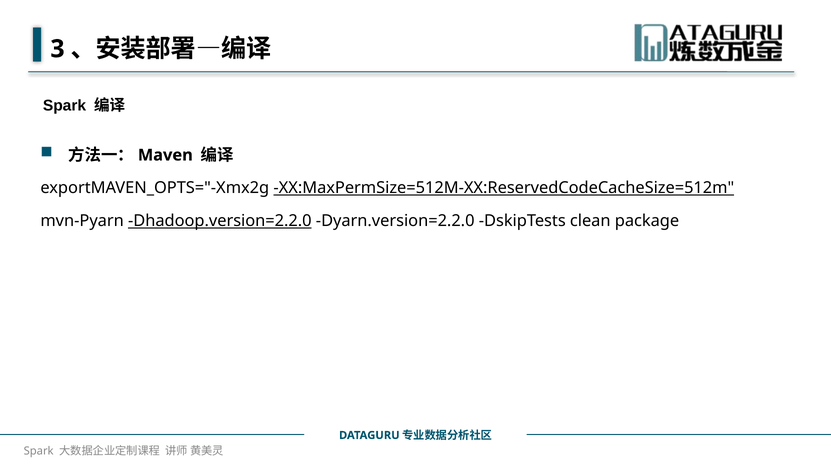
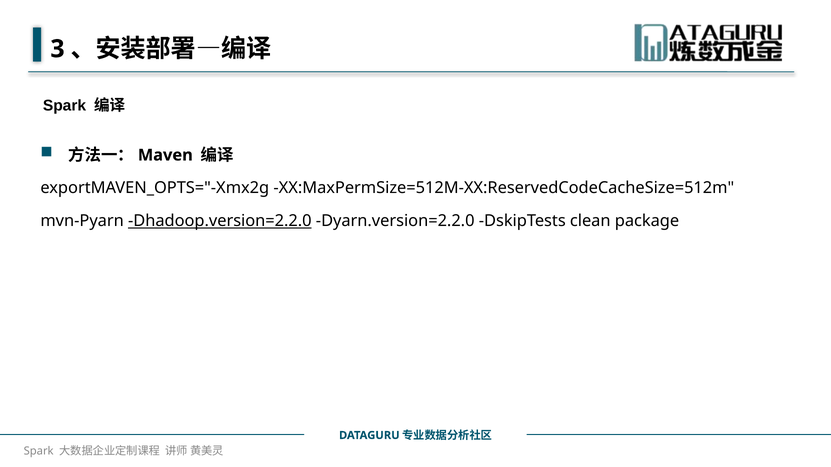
XX:MaxPermSize=512M-XX:ReservedCodeCacheSize=512m underline: present -> none (504, 188)
